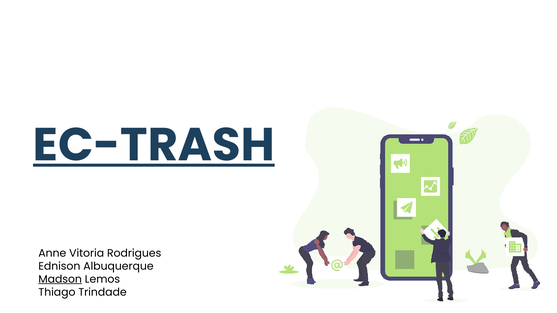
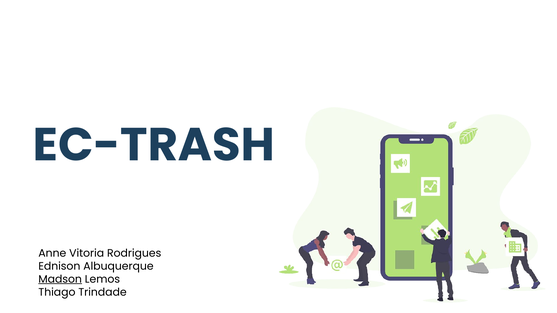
EC-TRASH underline: present -> none (154, 145)
